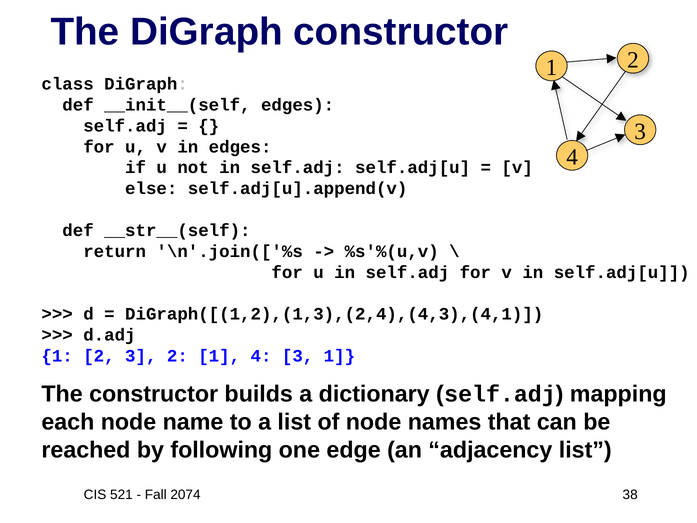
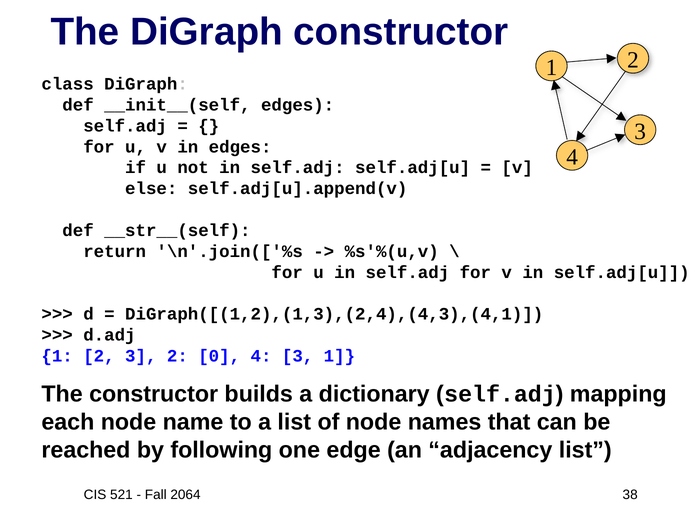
2 1: 1 -> 0 (219, 356)
2074: 2074 -> 2064 (185, 495)
